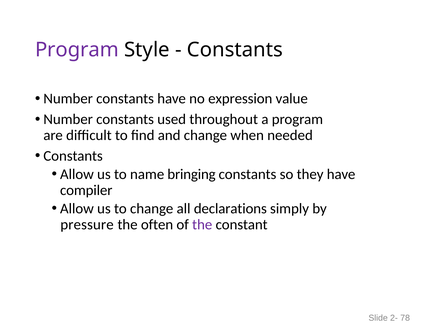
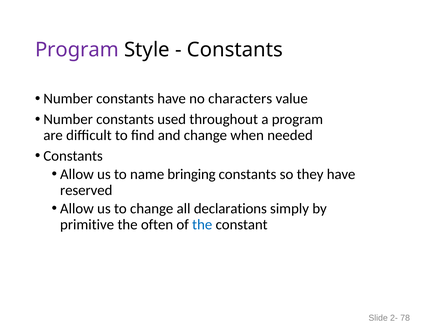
expression: expression -> characters (240, 99)
compiler: compiler -> reserved (86, 191)
pressure: pressure -> primitive (87, 225)
the colour: purple -> blue (202, 225)
